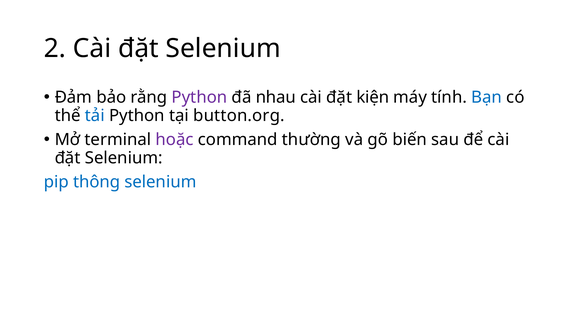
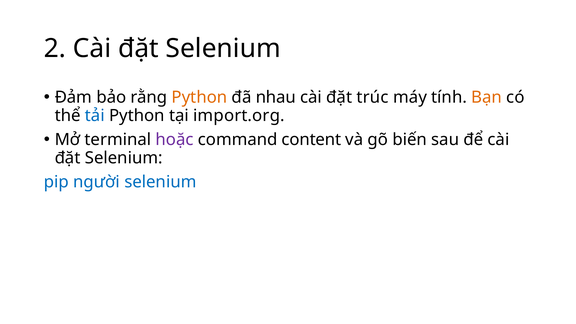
Python colour: purple -> orange (199, 97)
kiện: kiện -> trúc (373, 97)
Bạn colour: blue -> orange (487, 97)
button.org: button.org -> import.org (239, 116)
thường: thường -> content (311, 140)
thông: thông -> người (97, 182)
